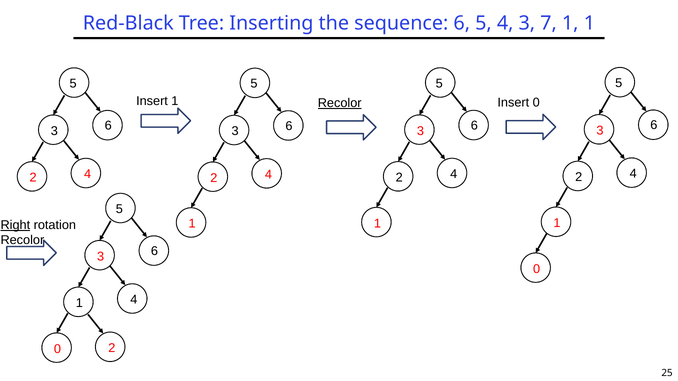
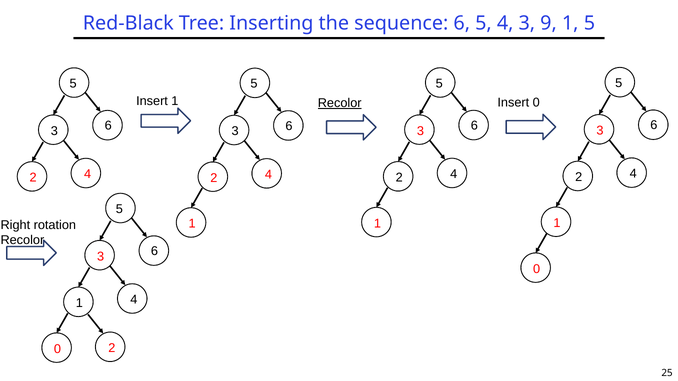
7: 7 -> 9 (549, 23)
1: 1 -> 5 (590, 23)
Right underline: present -> none (15, 225)
